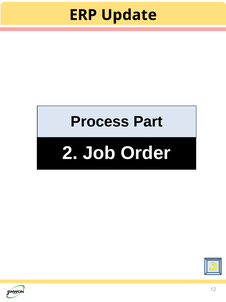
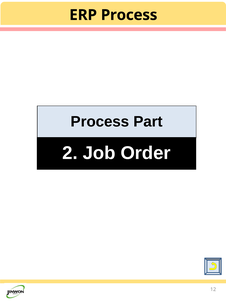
ERP Update: Update -> Process (129, 15)
